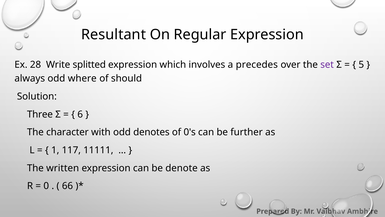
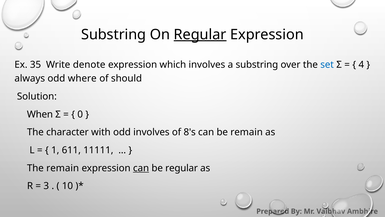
Resultant: Resultant -> Substring (114, 34)
Regular underline: none -> present (200, 34)
28: 28 -> 35 (35, 65)
splitted: splitted -> denote (89, 65)
a precedes: precedes -> substring (257, 65)
set colour: purple -> blue (327, 65)
5: 5 -> 4 (361, 65)
Three: Three -> When (40, 114)
6: 6 -> 0 (80, 114)
odd denotes: denotes -> involves (151, 132)
0's: 0's -> 8's (190, 132)
be further: further -> remain (247, 132)
117: 117 -> 611 (71, 150)
The written: written -> remain (63, 168)
can underline: none -> present (141, 168)
be denote: denote -> regular (182, 168)
0: 0 -> 3 (46, 186)
66: 66 -> 10 (67, 186)
